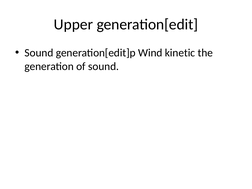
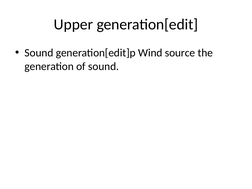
kinetic: kinetic -> source (180, 53)
